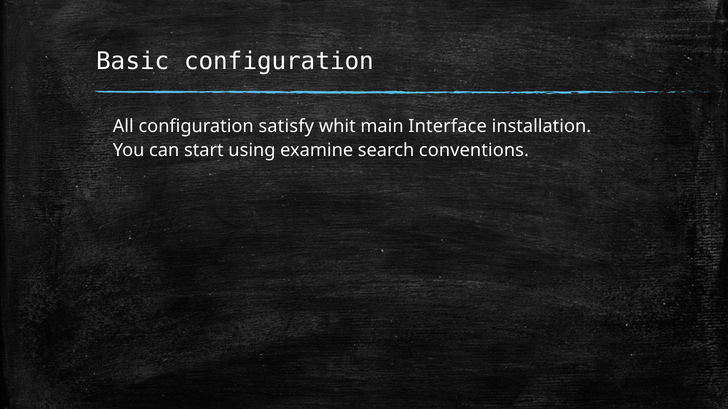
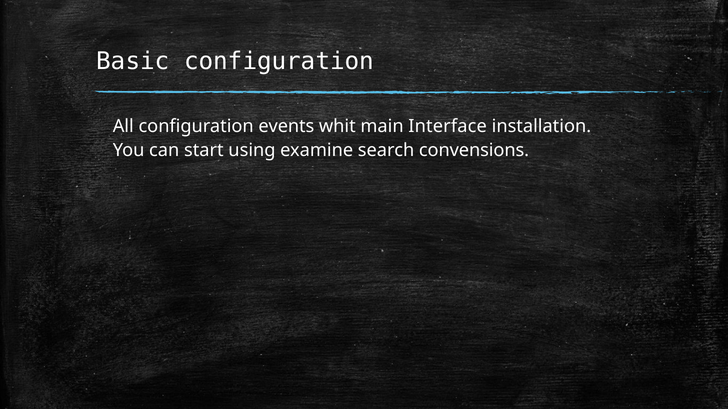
satisfy: satisfy -> events (286, 126)
conventions: conventions -> convensions (474, 150)
